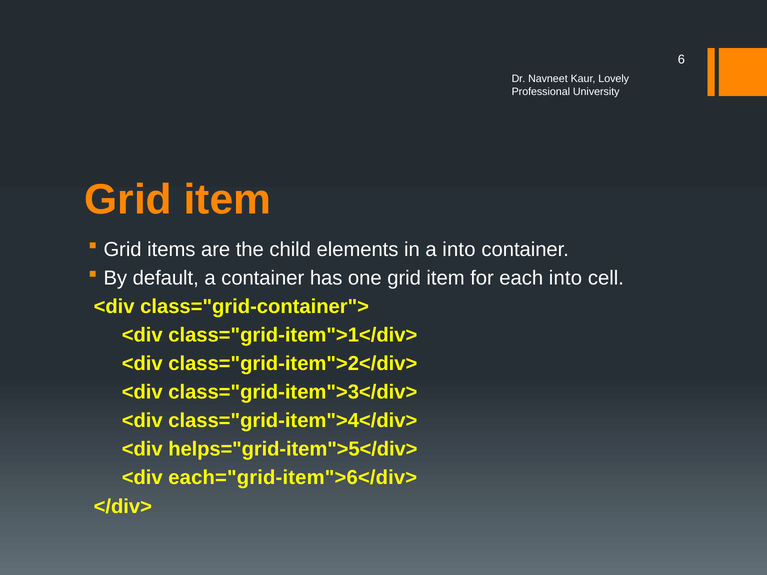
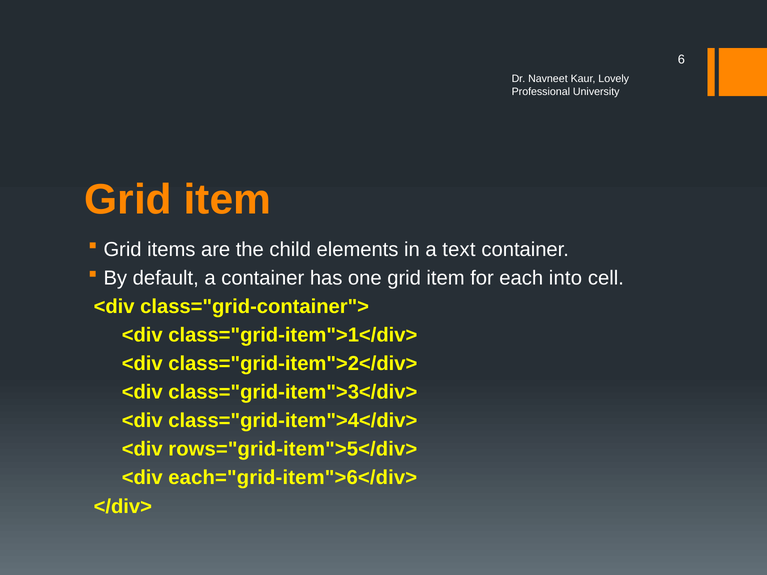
a into: into -> text (459, 250)
helps="grid-item">5</div>: helps="grid-item">5</div> -> rows="grid-item">5</div> (293, 449)
